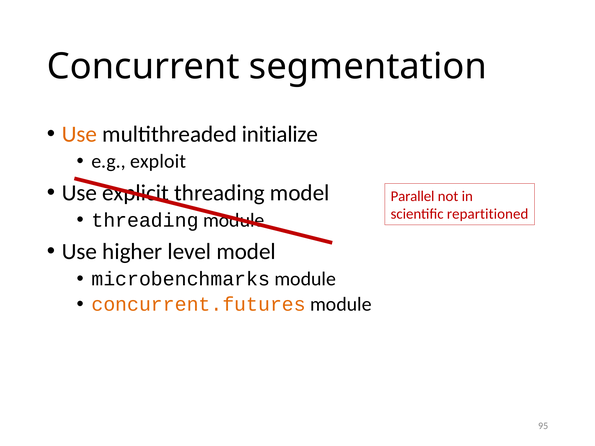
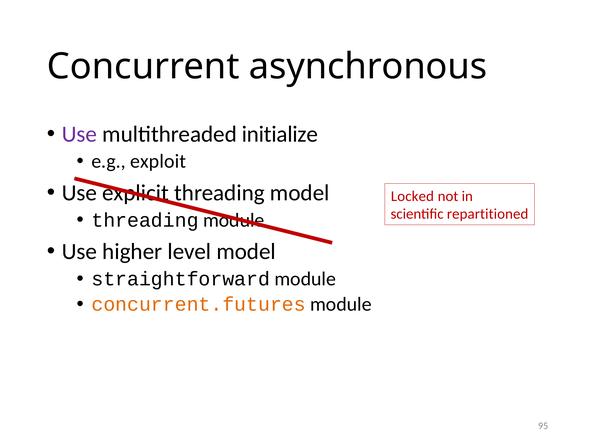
segmentation: segmentation -> asynchronous (368, 67)
Use colour: orange -> purple (79, 134)
Parallel: Parallel -> Locked (412, 196)
microbenchmarks: microbenchmarks -> straightforward (181, 279)
